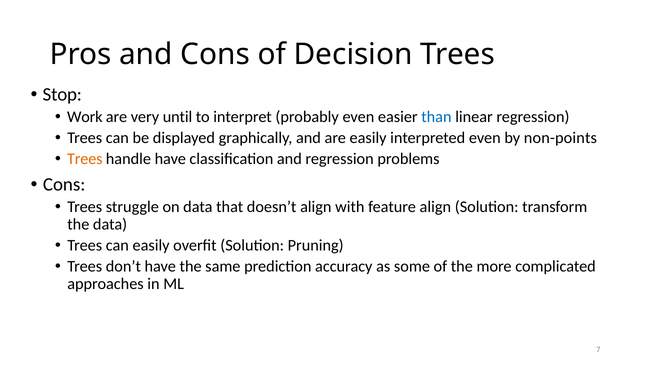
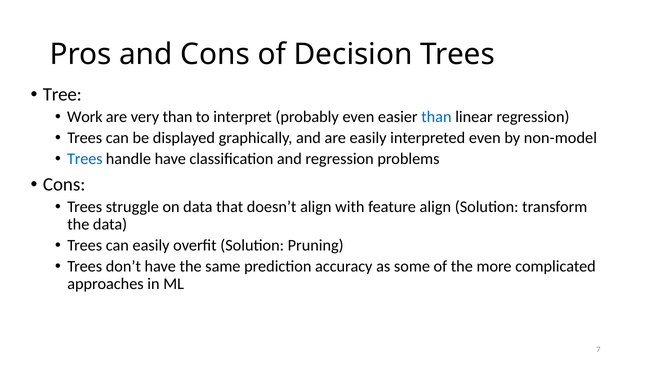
Stop: Stop -> Tree (62, 94)
very until: until -> than (178, 117)
non-points: non-points -> non-model (560, 138)
Trees colour: orange -> blue (85, 159)
